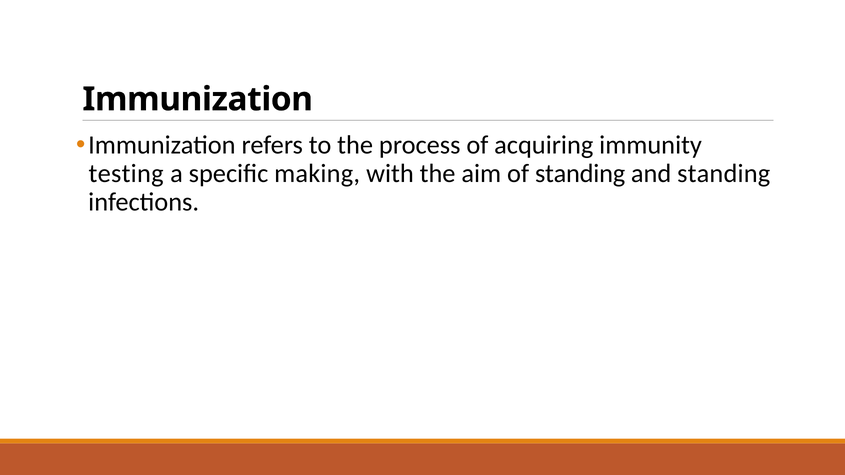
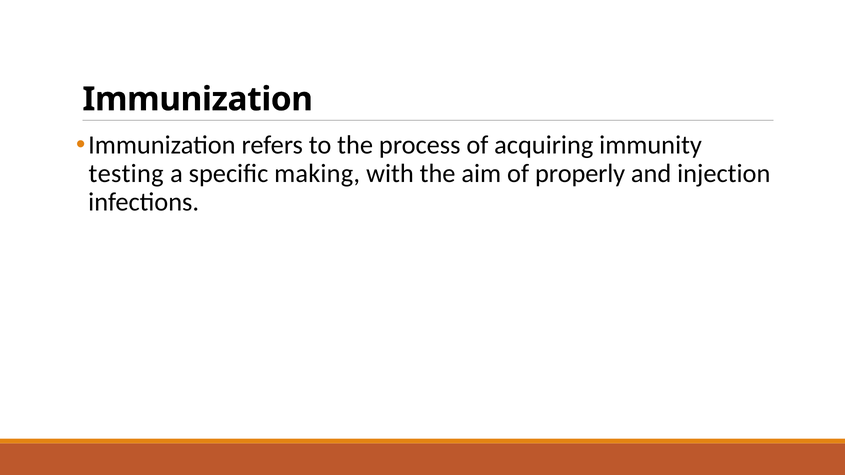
of standing: standing -> properly (580, 174)
and standing: standing -> injection (724, 174)
